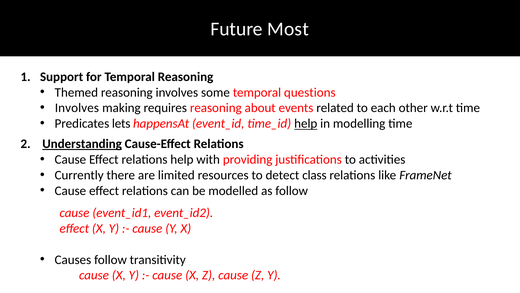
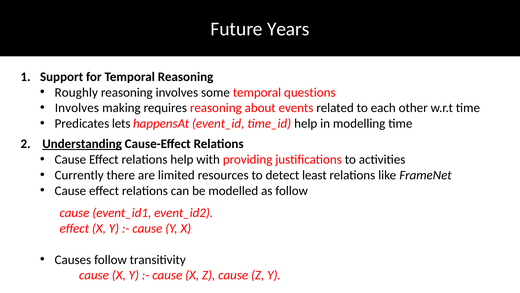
Most: Most -> Years (288, 29)
Themed: Themed -> Roughly (76, 92)
help underline: present -> none (306, 123)
class: class -> least (314, 175)
